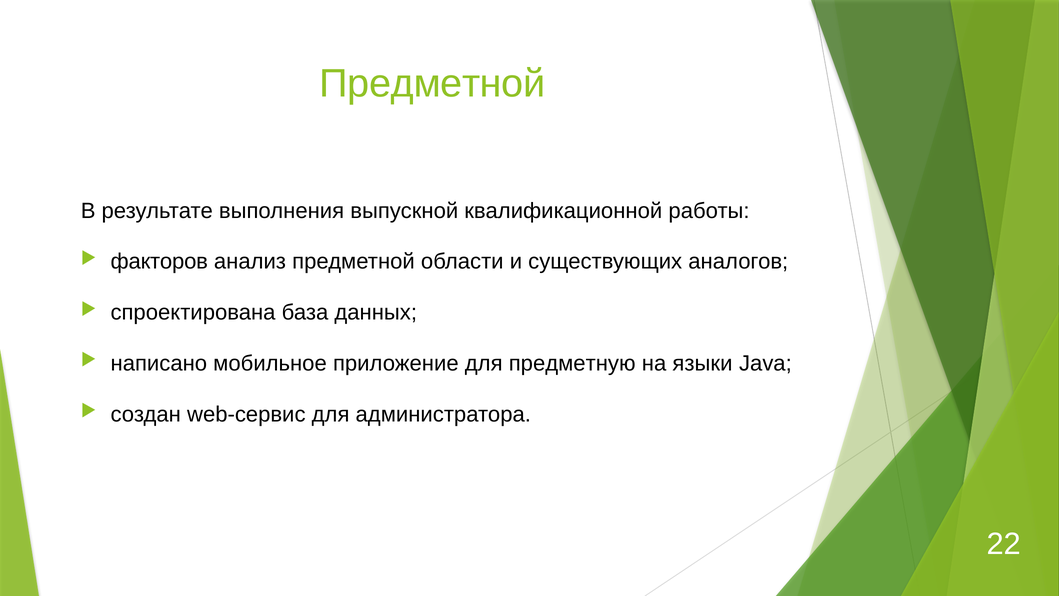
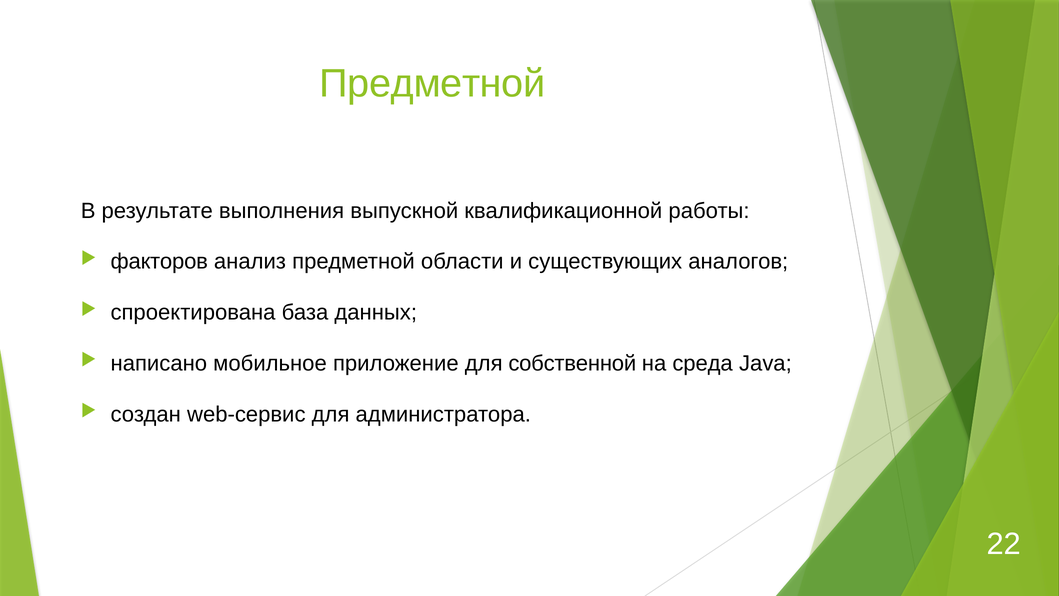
предметную: предметную -> собственной (572, 363)
языки: языки -> среда (703, 363)
